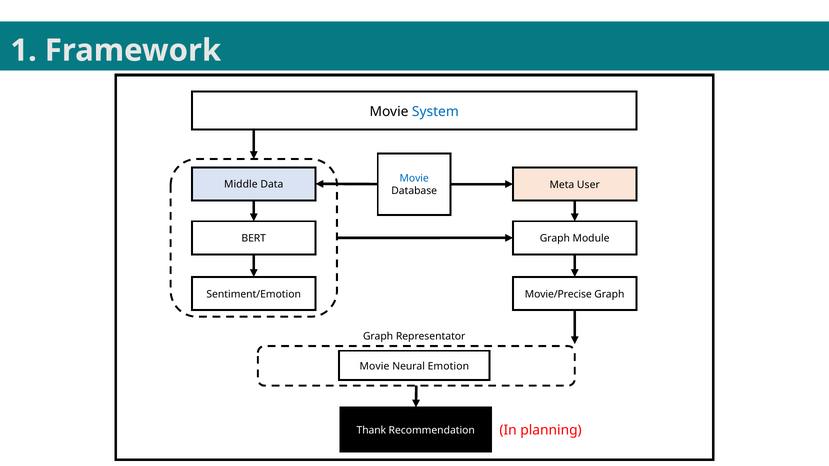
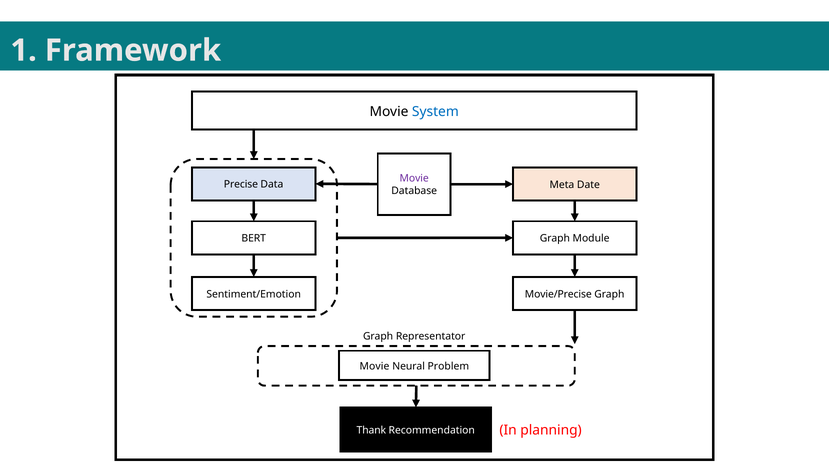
Movie colour: blue -> purple (414, 179)
Middle: Middle -> Precise (241, 185)
User: User -> Date (588, 185)
Emotion: Emotion -> Problem (448, 366)
